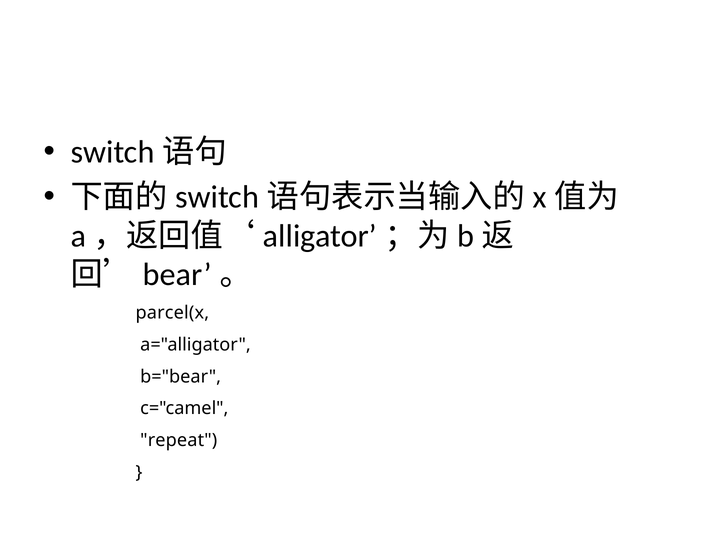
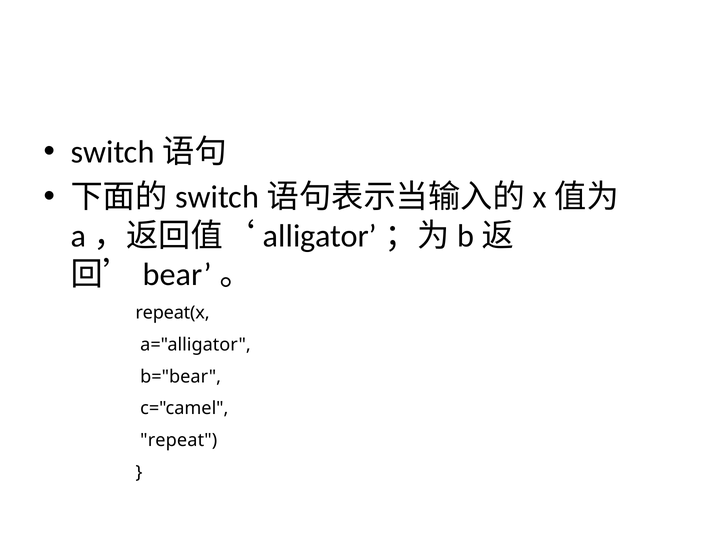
parcel(x: parcel(x -> repeat(x (173, 313)
